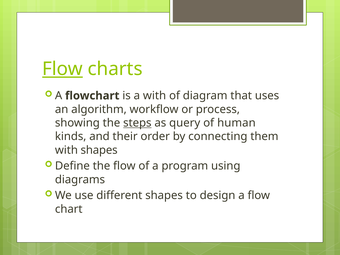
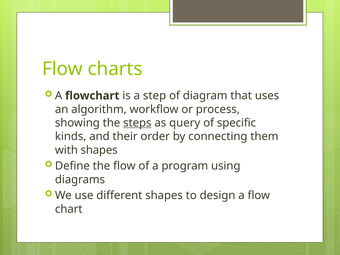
Flow underline: present -> none (63, 69)
a with: with -> step (155, 96)
human: human -> specific (237, 123)
